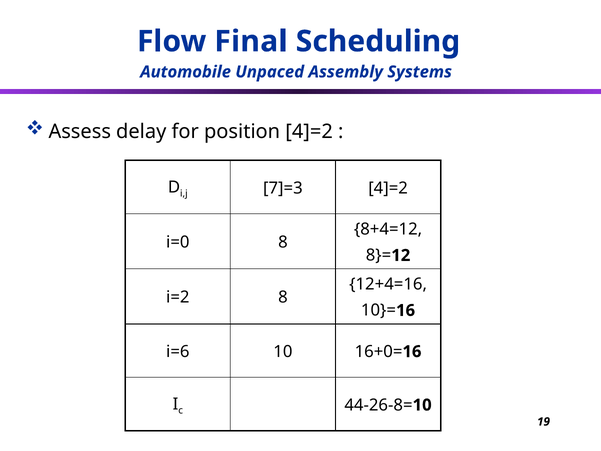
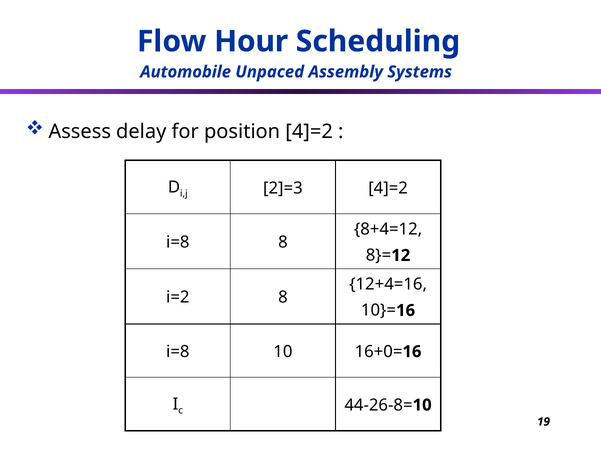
Final: Final -> Hour (251, 41)
7]=3: 7]=3 -> 2]=3 (283, 188)
i=0: i=0 -> i=8 (178, 242)
i=6: i=6 -> i=8 (178, 351)
